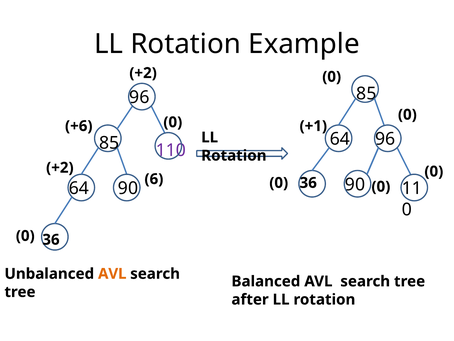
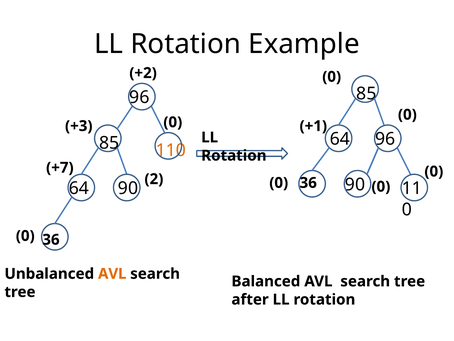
+6: +6 -> +3 (79, 126)
110 colour: purple -> orange (171, 150)
+2: +2 -> +7 (60, 167)
6: 6 -> 2 (154, 179)
